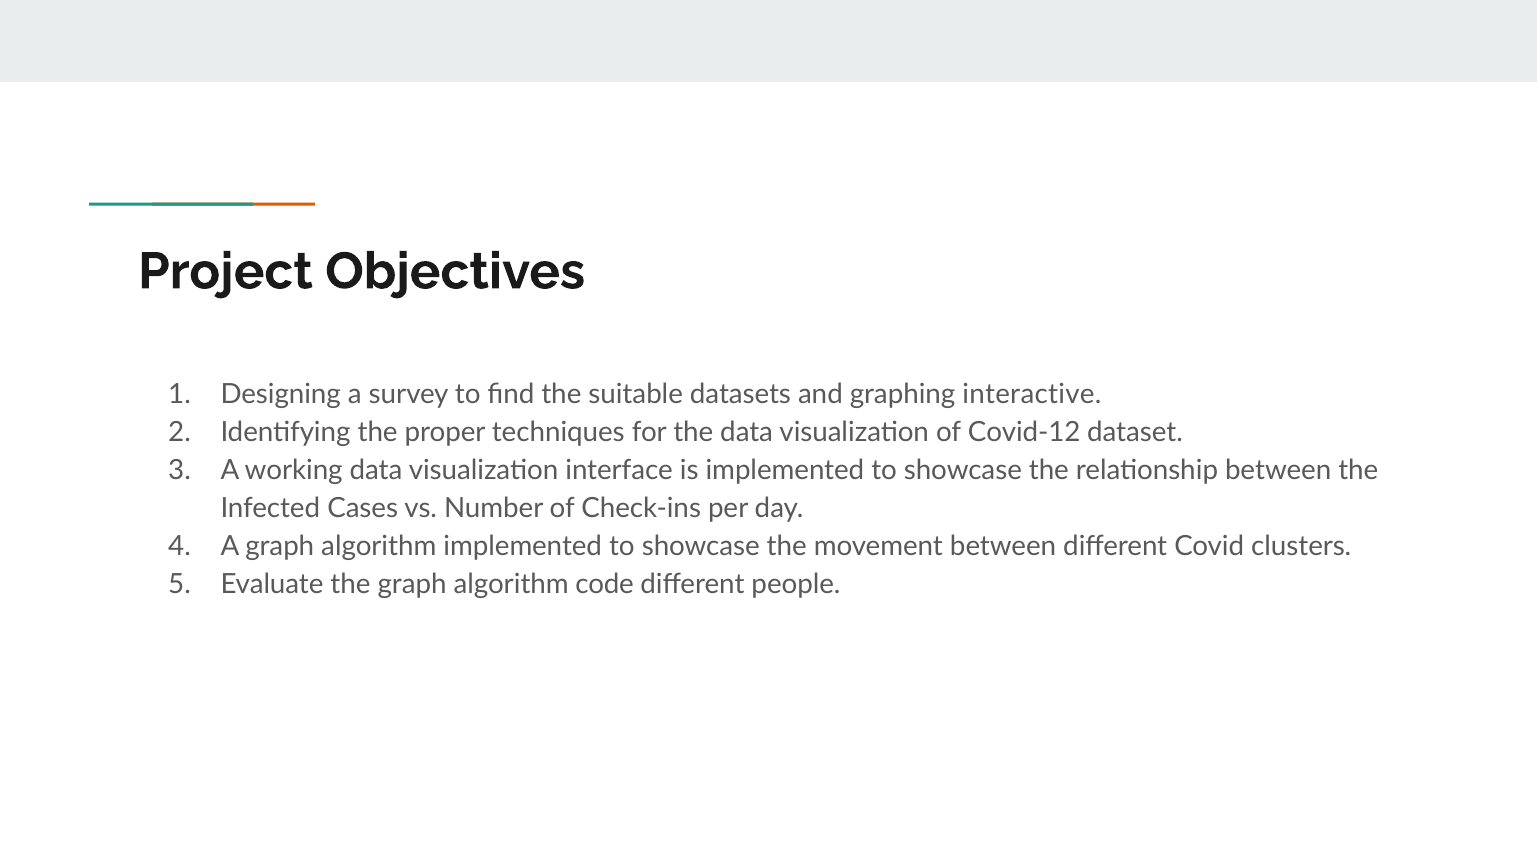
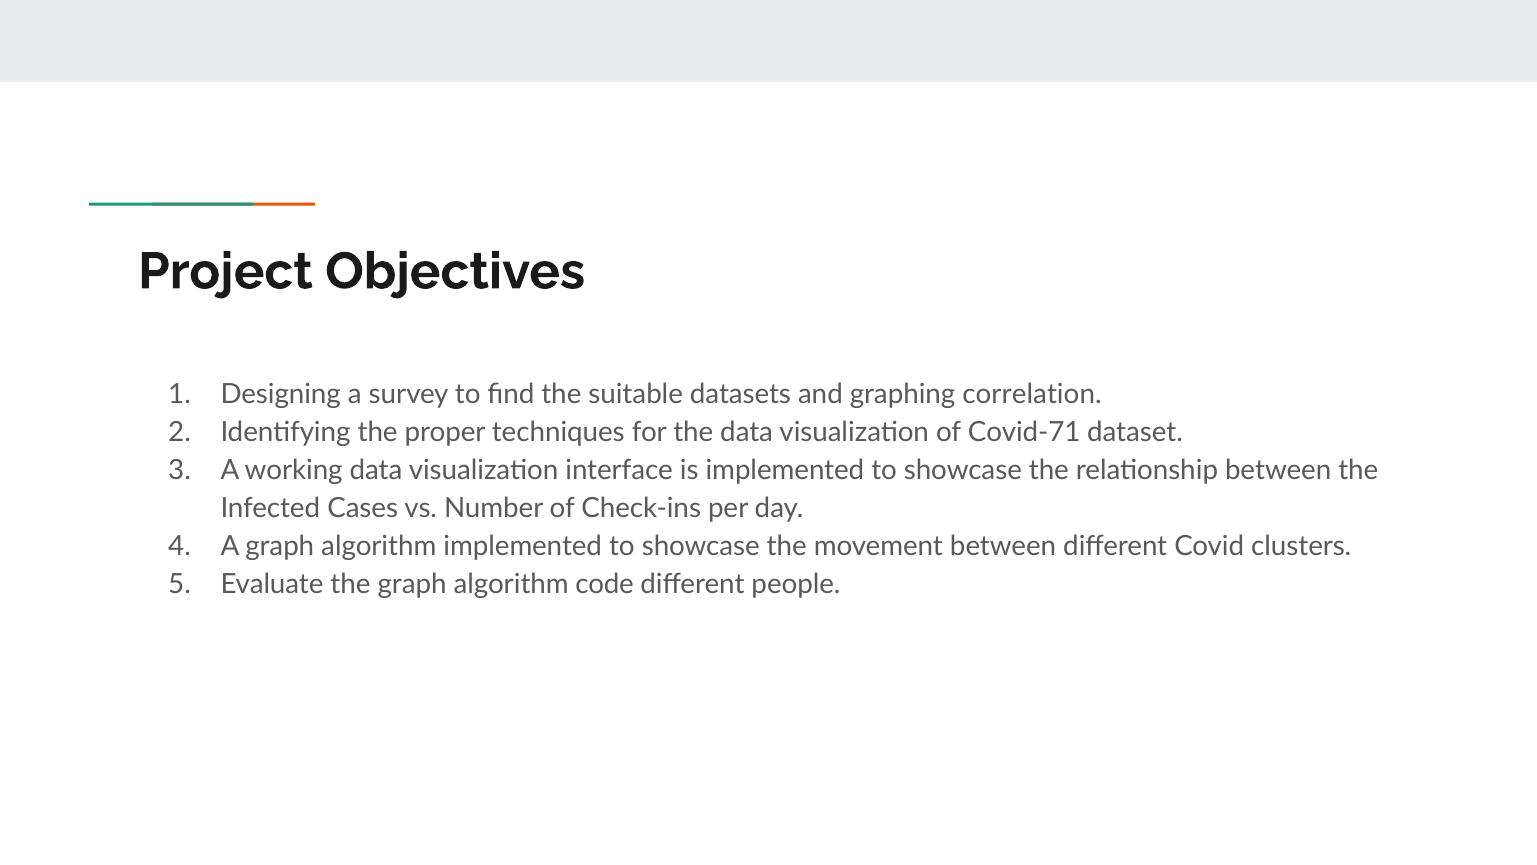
interactive: interactive -> correlation (1032, 394)
Covid-12: Covid-12 -> Covid-71 (1024, 432)
